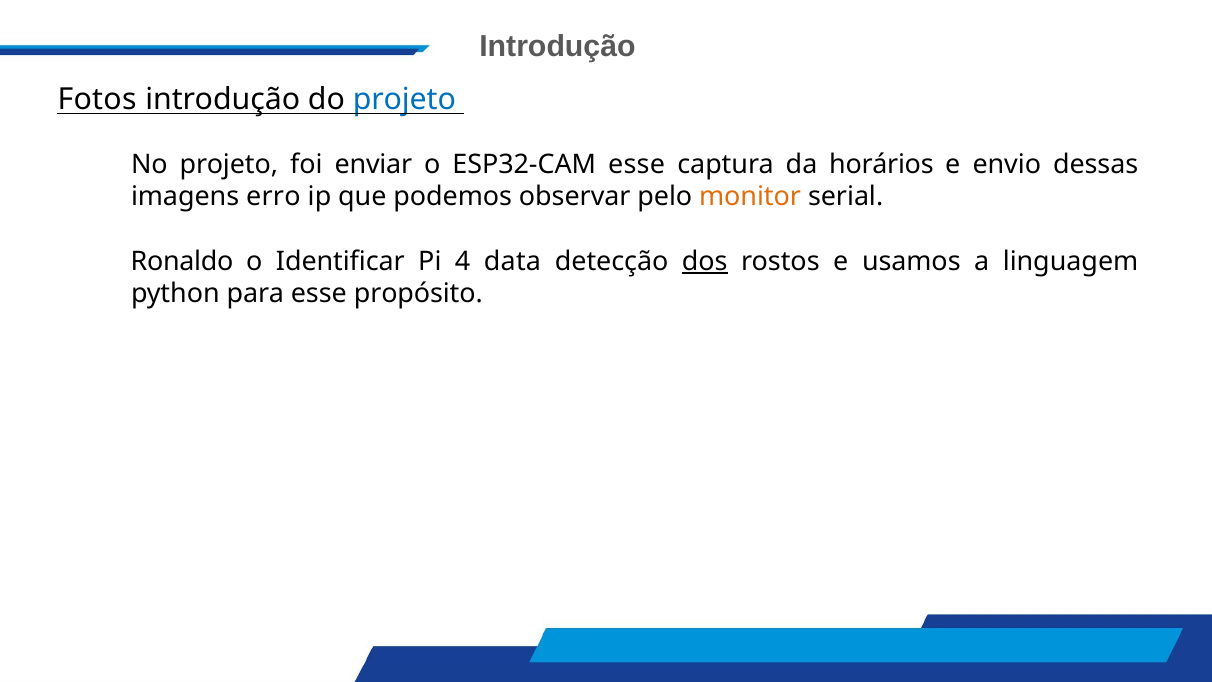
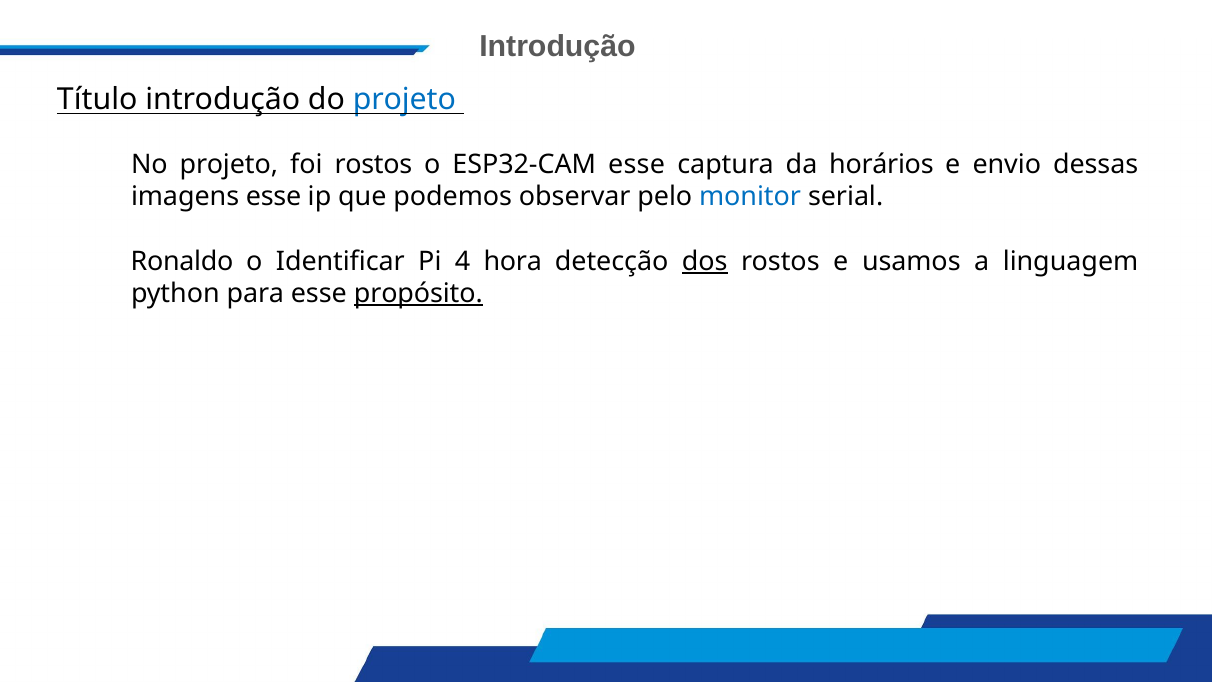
Fotos: Fotos -> Título (97, 100)
foi enviar: enviar -> rostos (373, 164)
imagens erro: erro -> esse (274, 197)
monitor colour: orange -> blue (750, 197)
data: data -> hora (513, 261)
propósito underline: none -> present (418, 293)
